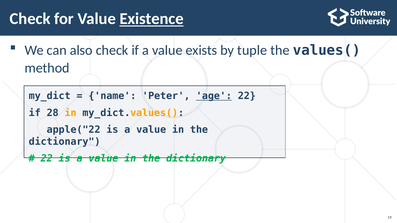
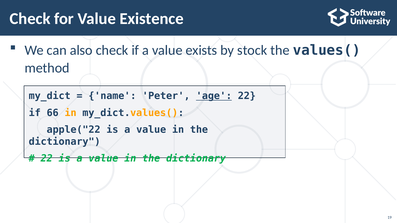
Existence underline: present -> none (152, 19)
tuple: tuple -> stock (252, 50)
28: 28 -> 66 (53, 113)
